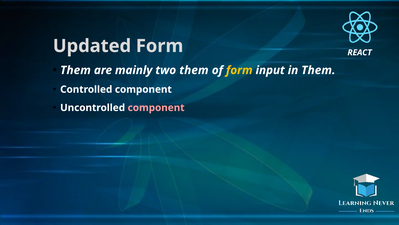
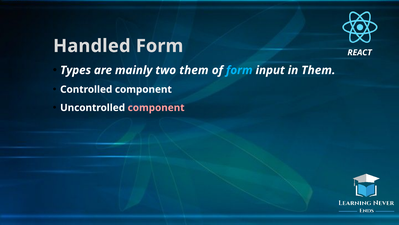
Updated: Updated -> Handled (92, 46)
Them: Them -> Types (76, 70)
form colour: yellow -> light blue (239, 70)
